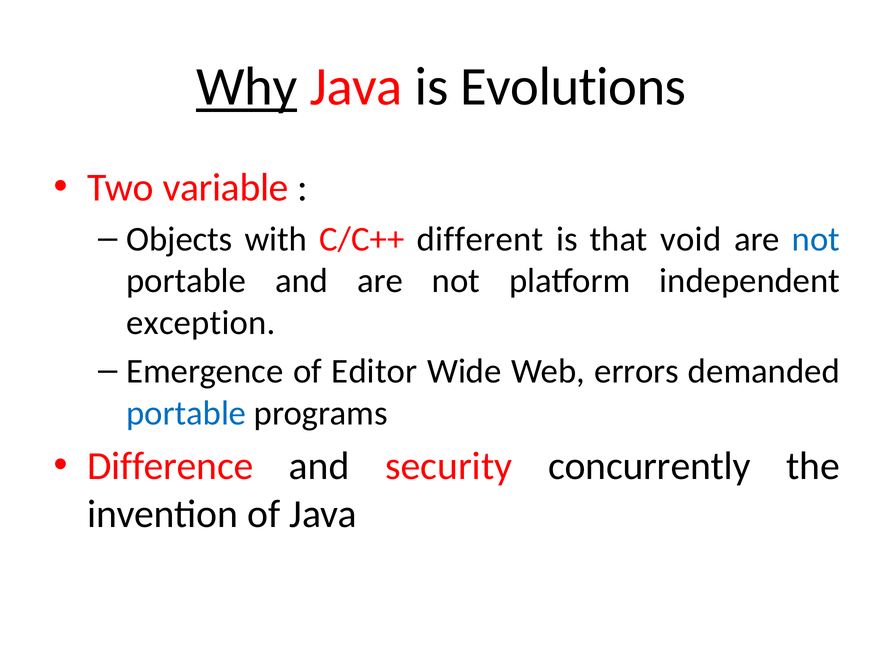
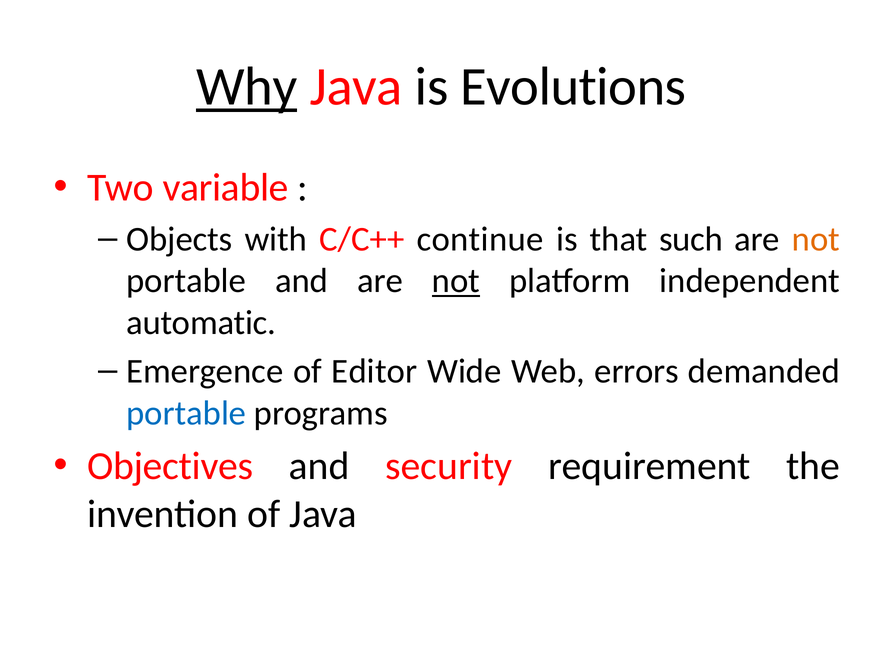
different: different -> continue (480, 239)
void: void -> such (691, 239)
not colour: blue -> orange (816, 239)
not underline: none -> present (456, 281)
exception: exception -> automatic (201, 322)
Difference: Difference -> Objectives (170, 466)
concurrently: concurrently -> requirement (649, 466)
